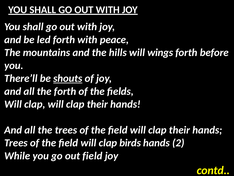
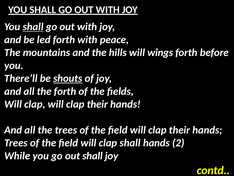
shall underline: none -> present (33, 27)
clap birds: birds -> shall (130, 143)
out field: field -> shall (93, 155)
